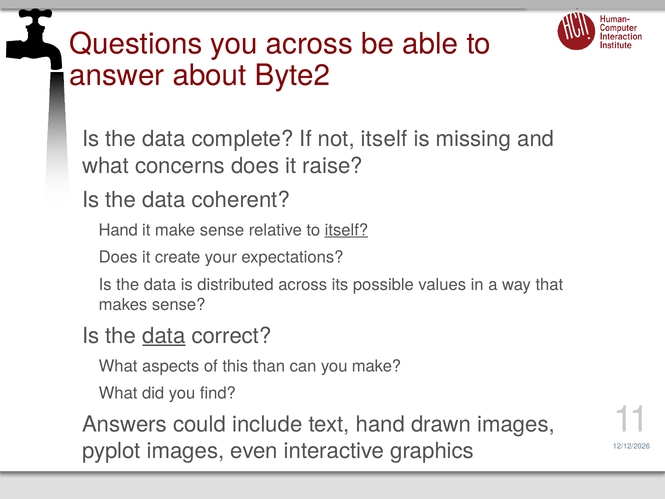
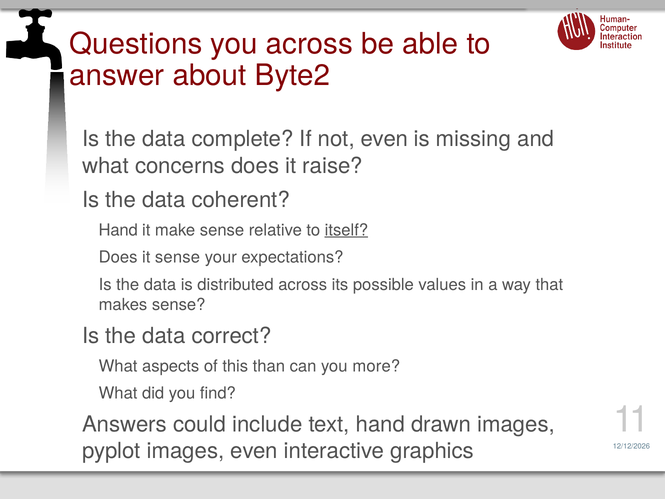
not itself: itself -> even (384, 139)
it create: create -> sense (177, 257)
data underline: present -> none (164, 336)
you make: make -> more (376, 366)
